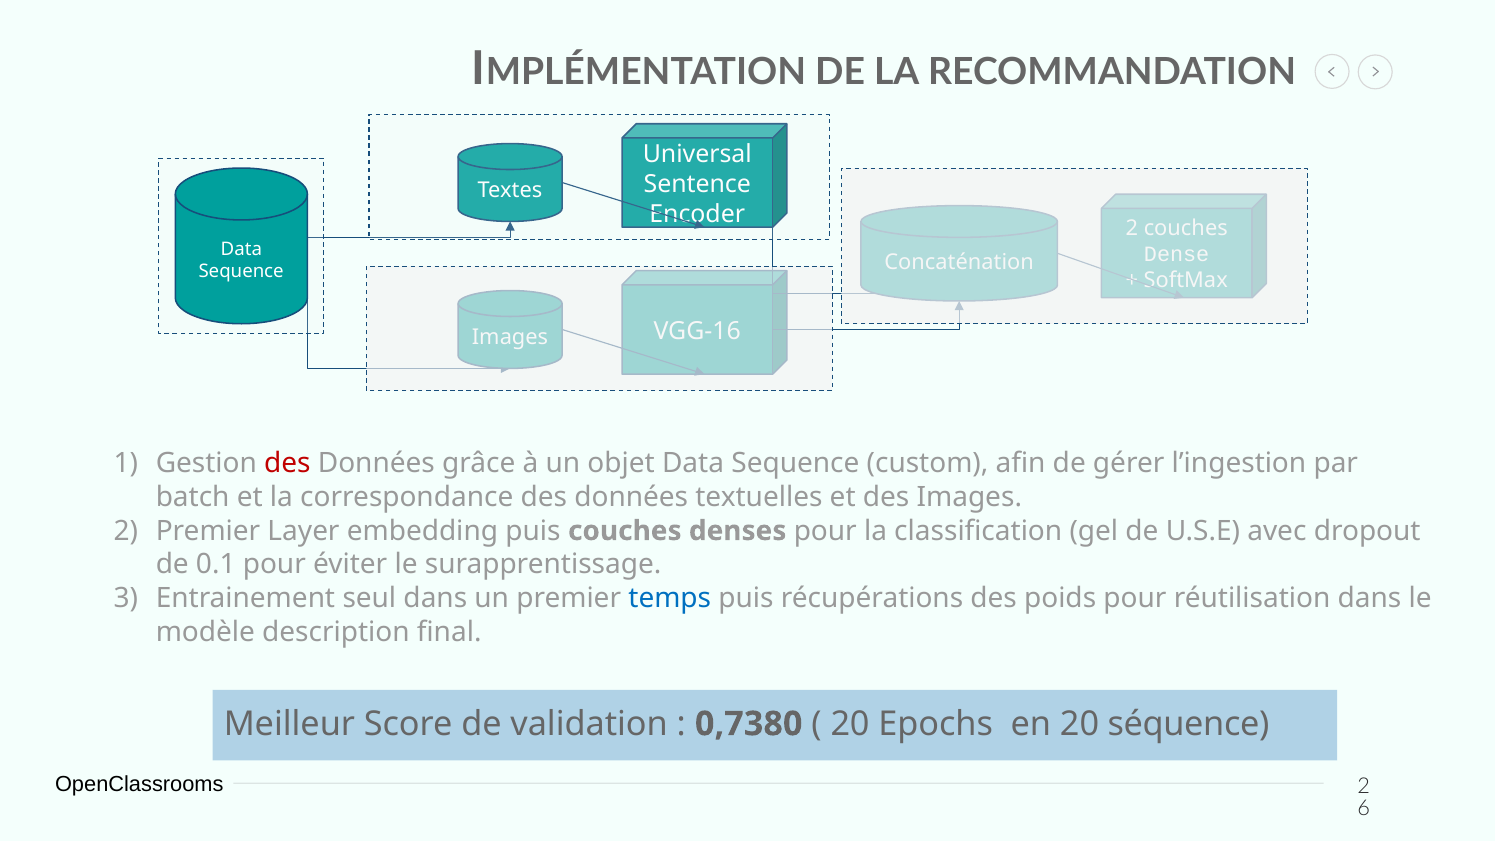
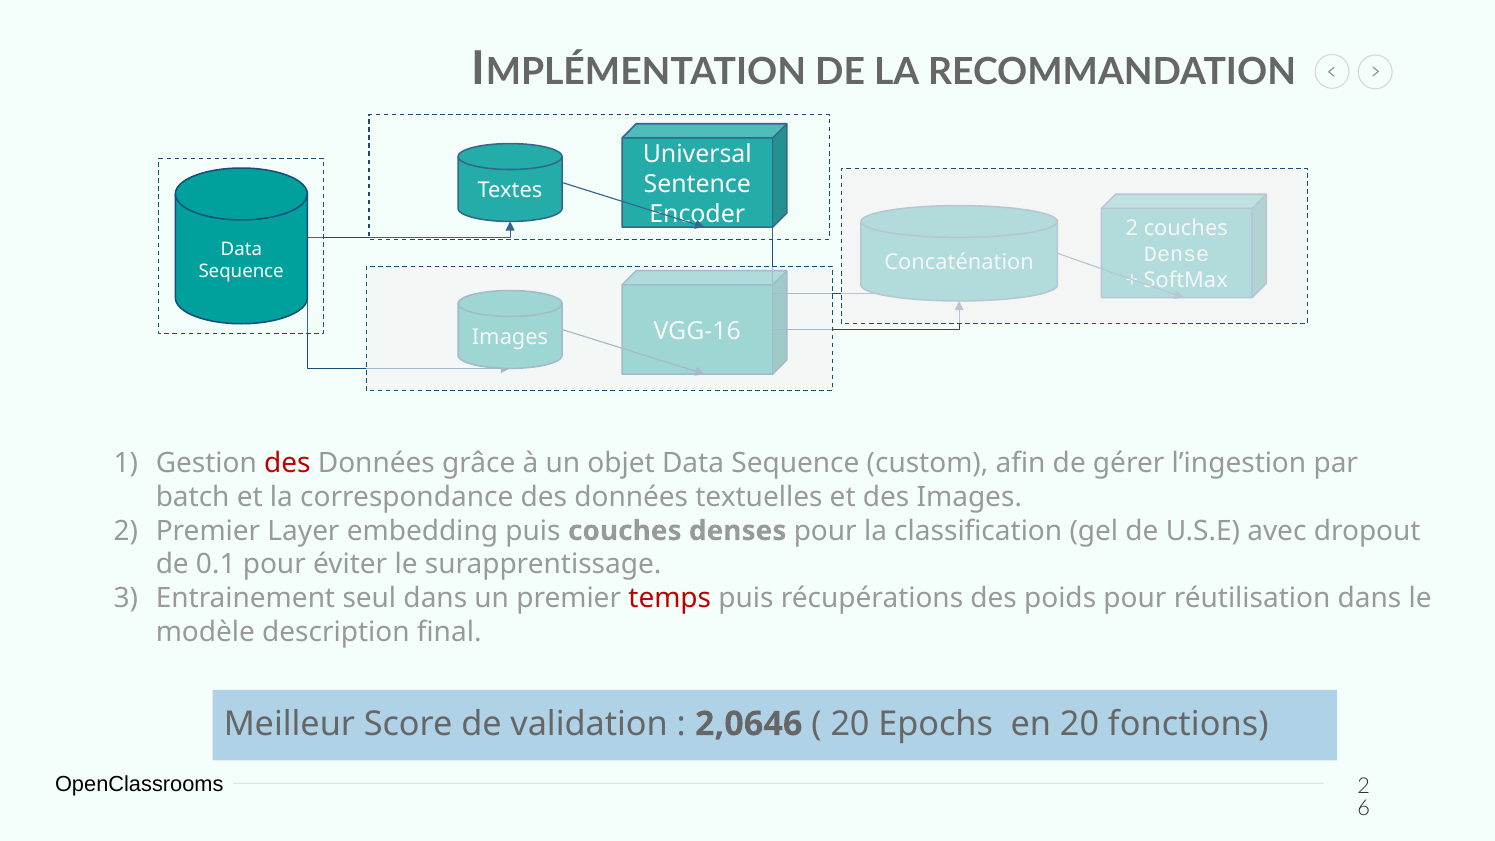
temps colour: blue -> red (670, 598)
0,7380: 0,7380 -> 2,0646 (749, 724)
séquence: séquence -> fonctions (1188, 724)
